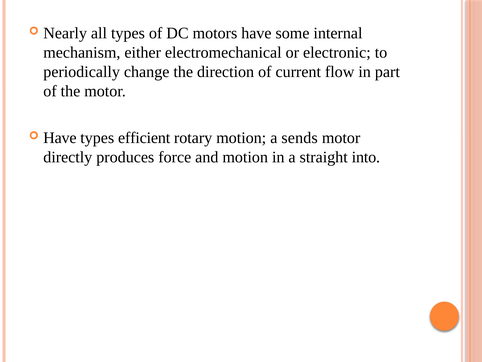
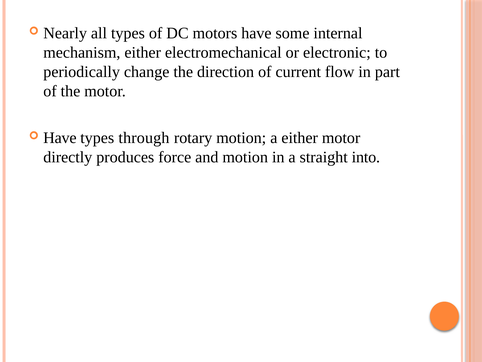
efficient: efficient -> through (144, 138)
a sends: sends -> either (300, 138)
